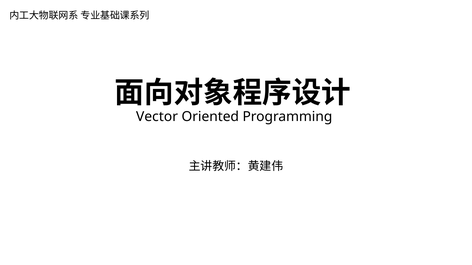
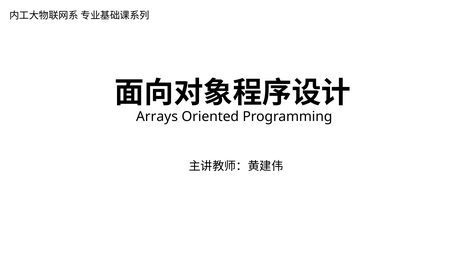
Vector: Vector -> Arrays (157, 117)
